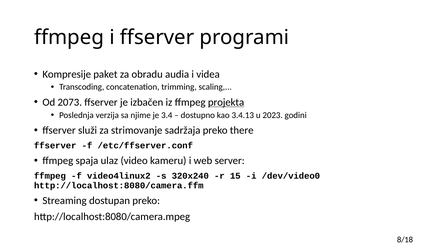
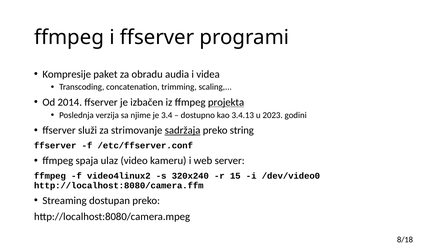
2073: 2073 -> 2014 (70, 102)
sadržaja underline: none -> present (183, 131)
there: there -> string (242, 131)
